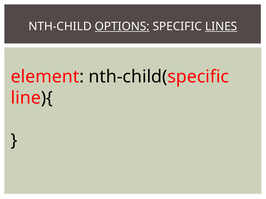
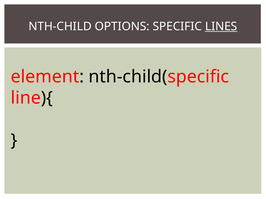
OPTIONS underline: present -> none (122, 26)
